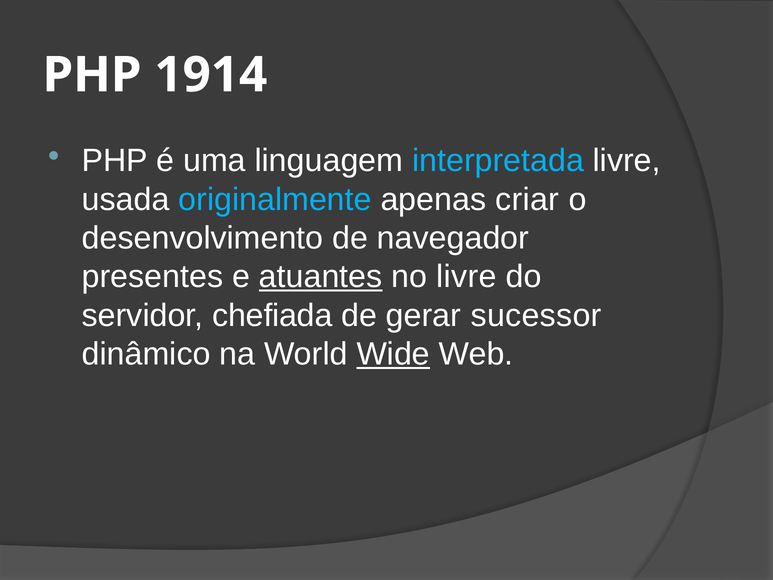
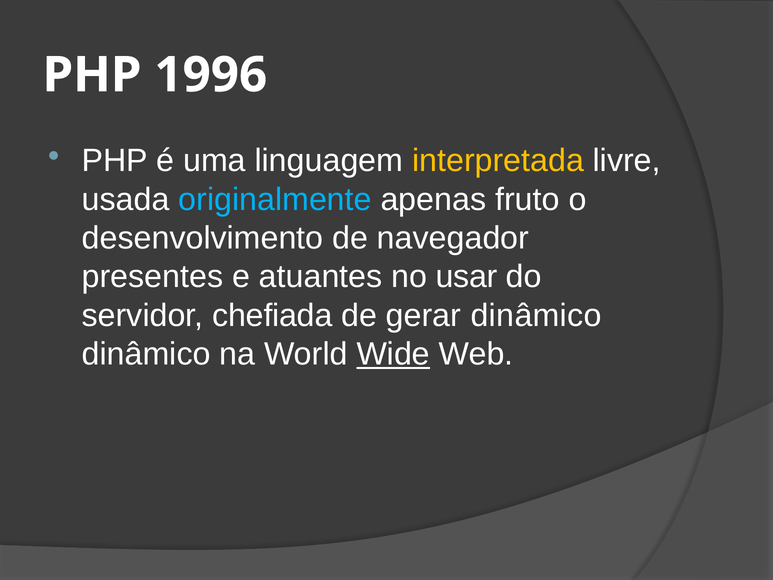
1914: 1914 -> 1996 (211, 75)
interpretada colour: light blue -> yellow (498, 161)
criar: criar -> fruto (527, 199)
atuantes underline: present -> none (321, 277)
no livre: livre -> usar (467, 277)
gerar sucessor: sucessor -> dinâmico (536, 315)
